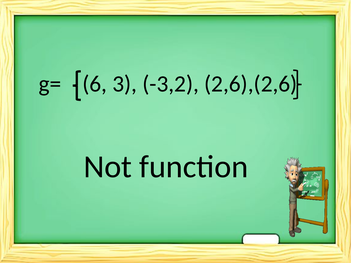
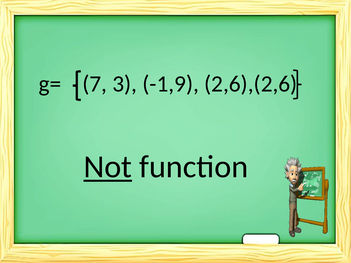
6: 6 -> 7 (95, 84)
-3,2: -3,2 -> -1,9 (171, 84)
Not underline: none -> present (108, 167)
